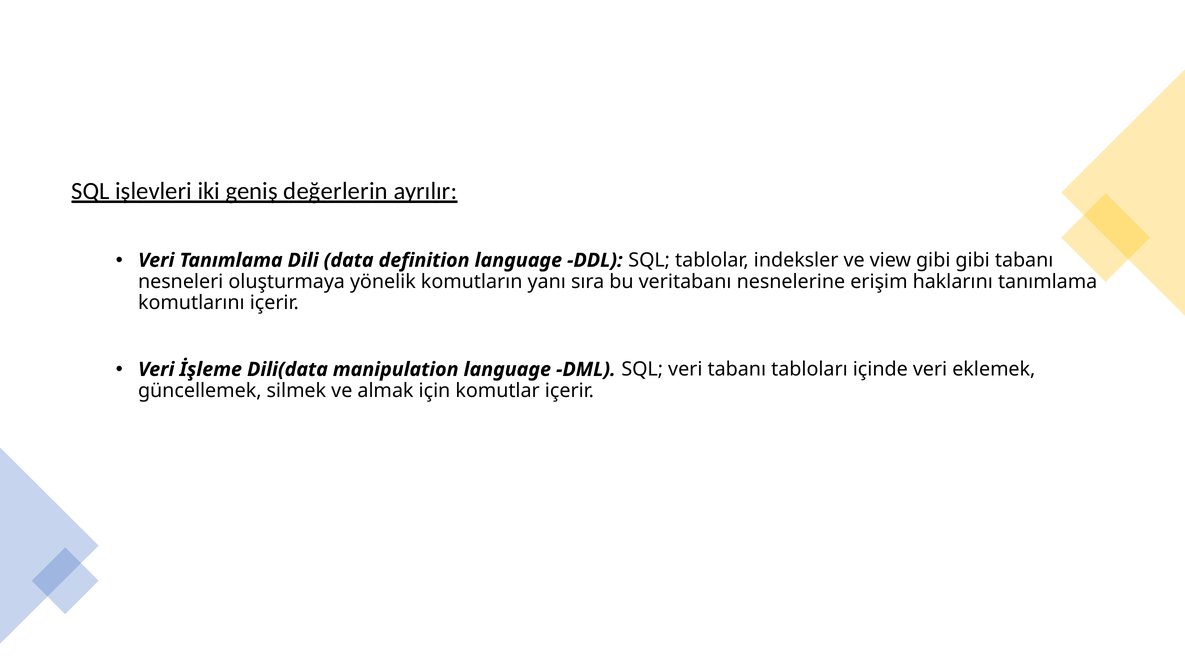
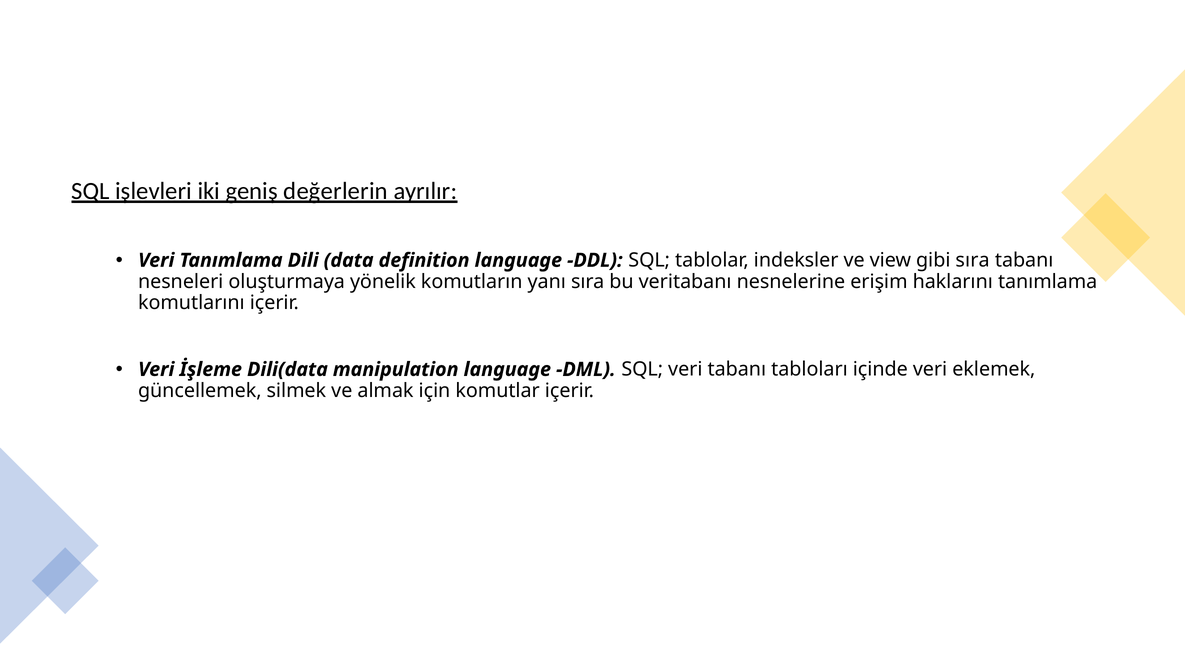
gibi gibi: gibi -> sıra (973, 260)
